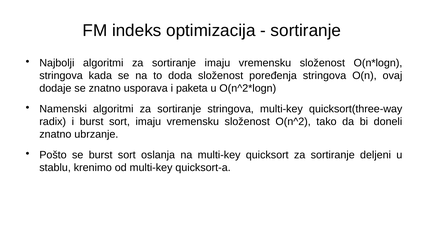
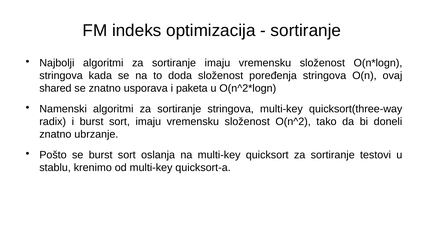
dodaje: dodaje -> shared (55, 89)
deljeni: deljeni -> testovi (376, 155)
